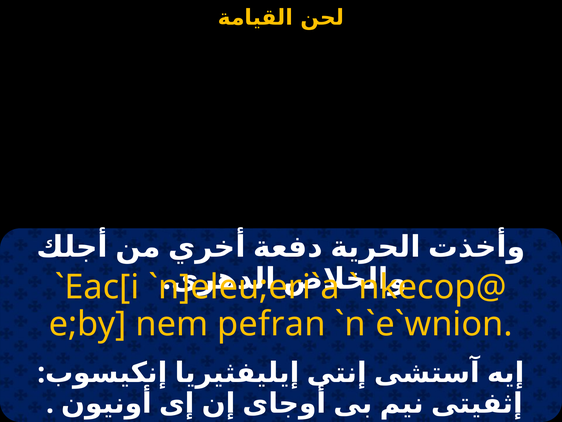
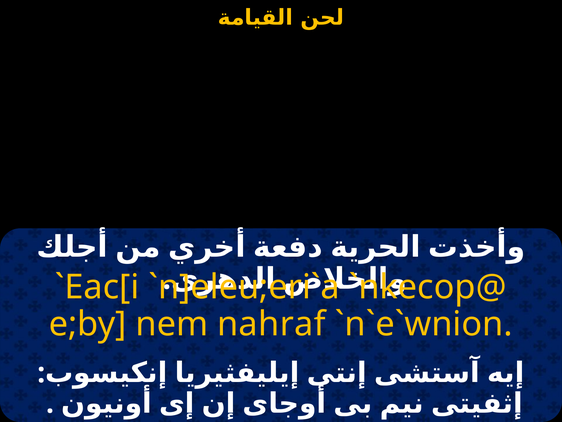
pefran: pefran -> nahraf (271, 324)
